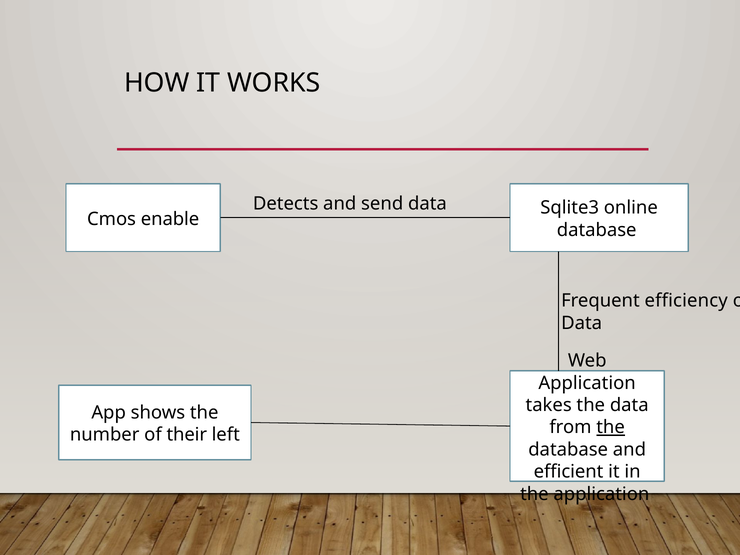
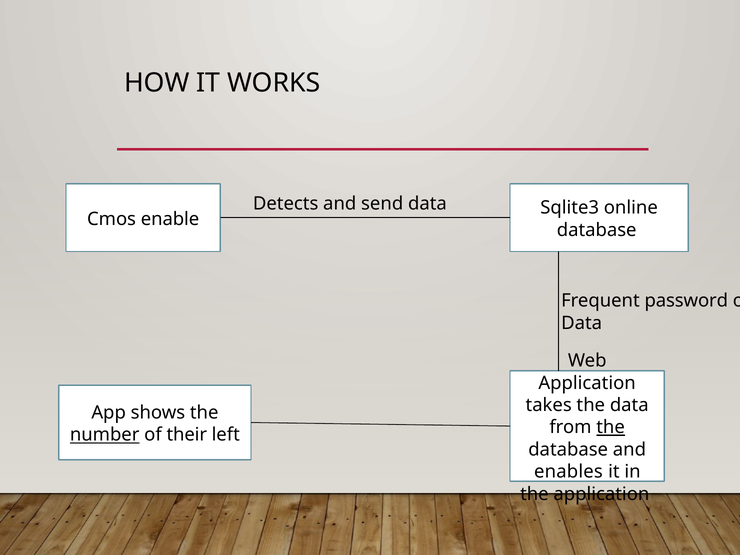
efficiency: efficiency -> password (686, 301)
number underline: none -> present (105, 435)
efficient: efficient -> enables (568, 472)
